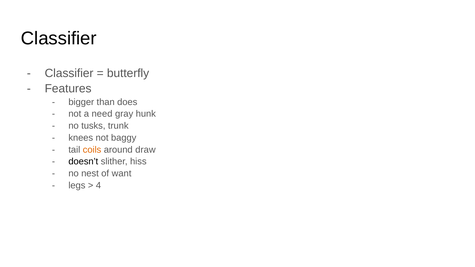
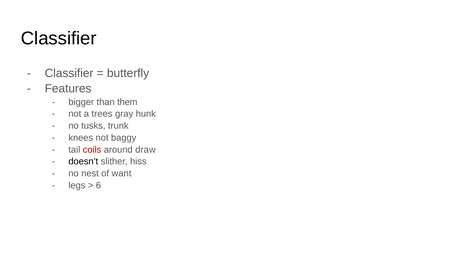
does: does -> them (127, 102)
need: need -> trees (102, 114)
coils colour: orange -> red (92, 150)
4: 4 -> 6 (98, 186)
